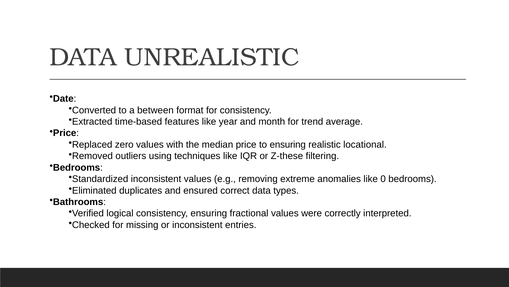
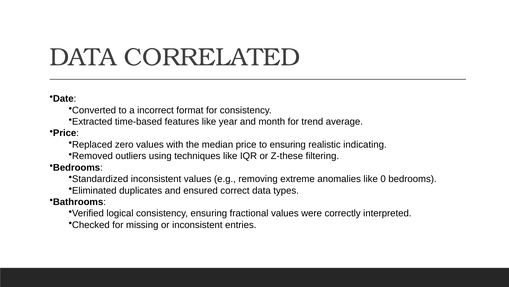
UNREALISTIC: UNREALISTIC -> CORRELATED (212, 57)
between: between -> incorrect (155, 110)
locational: locational -> indicating (365, 144)
